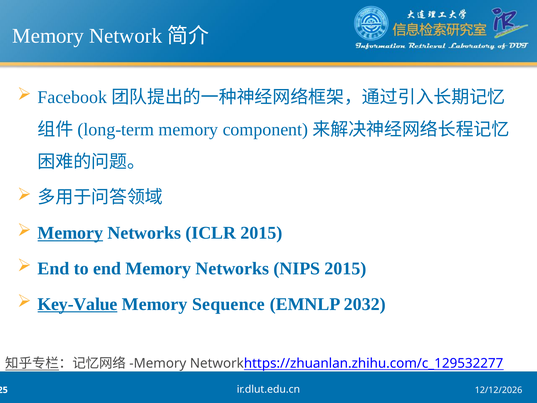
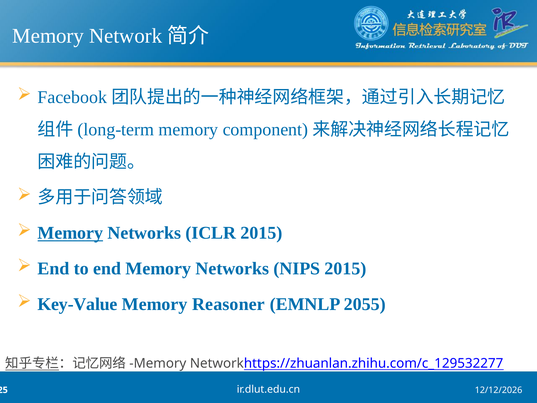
Key-Value underline: present -> none (78, 304)
Sequence: Sequence -> Reasoner (229, 304)
2032: 2032 -> 2055 (365, 304)
